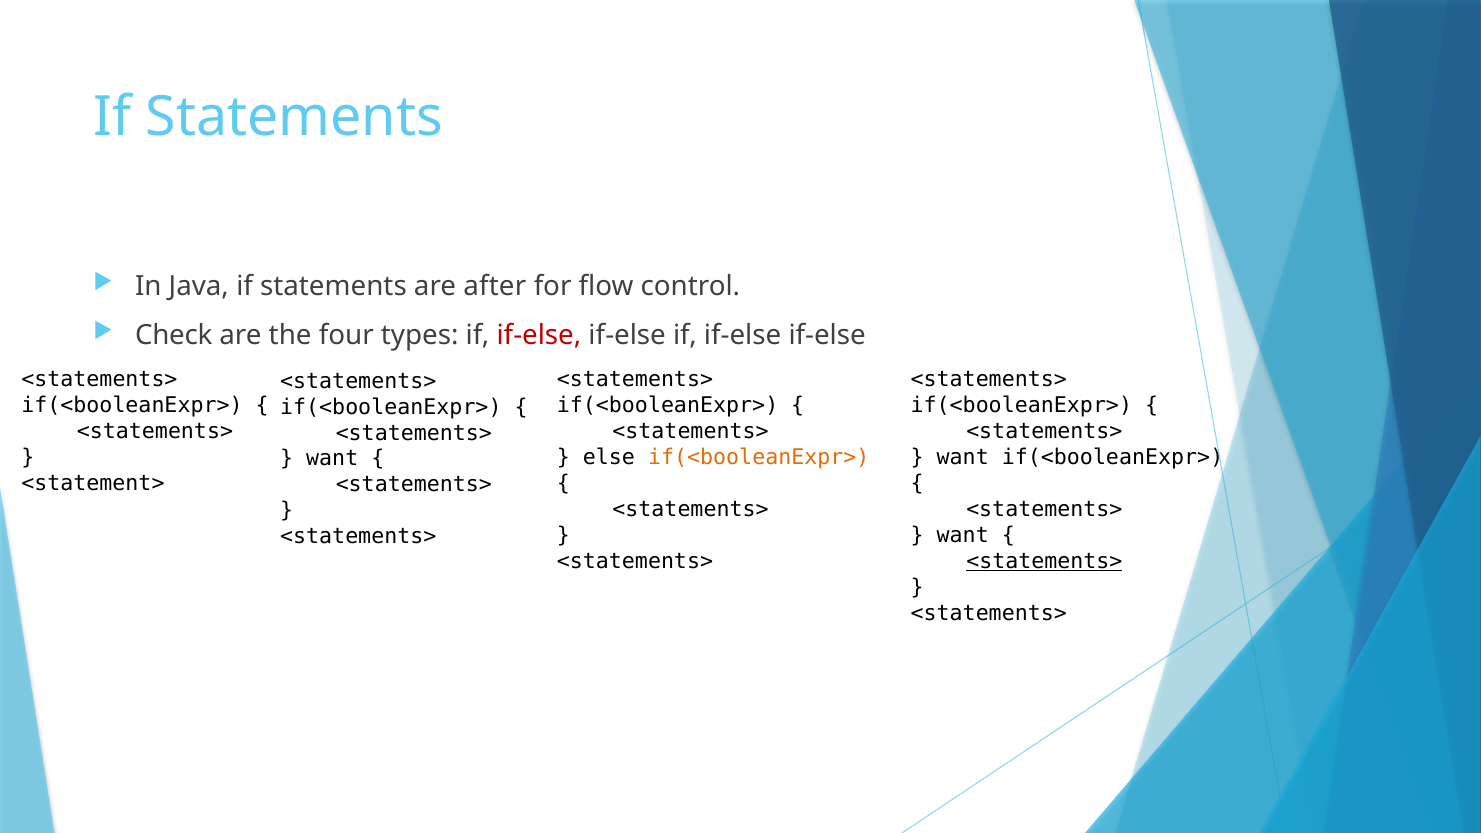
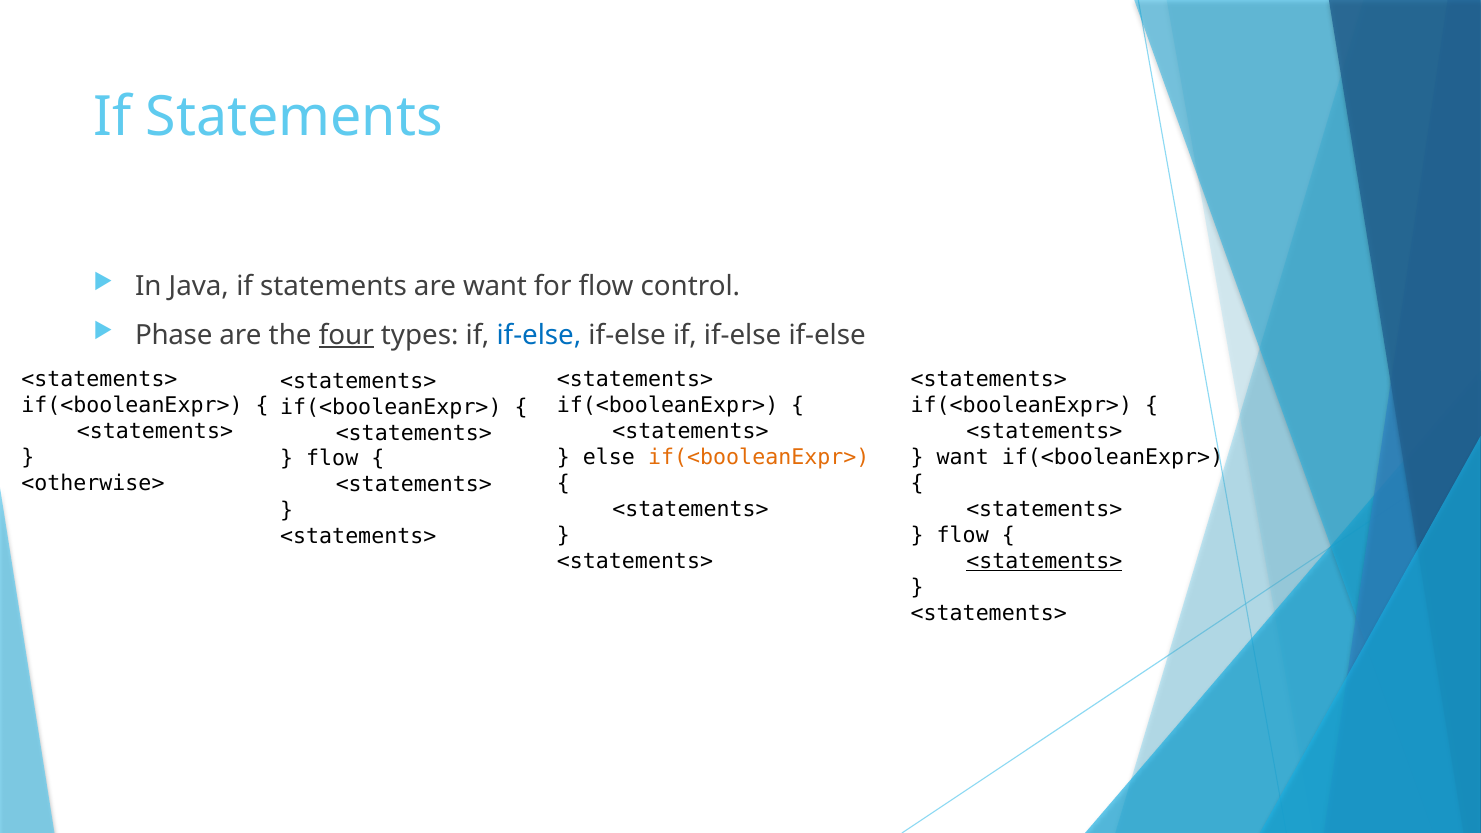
are after: after -> want (495, 287)
Check: Check -> Phase (174, 335)
four underline: none -> present (346, 335)
if-else colour: red -> blue (539, 335)
want: want -> flow (332, 459)
<statement>: <statement> -> <otherwise> (93, 483)
want: want -> flow (963, 535)
